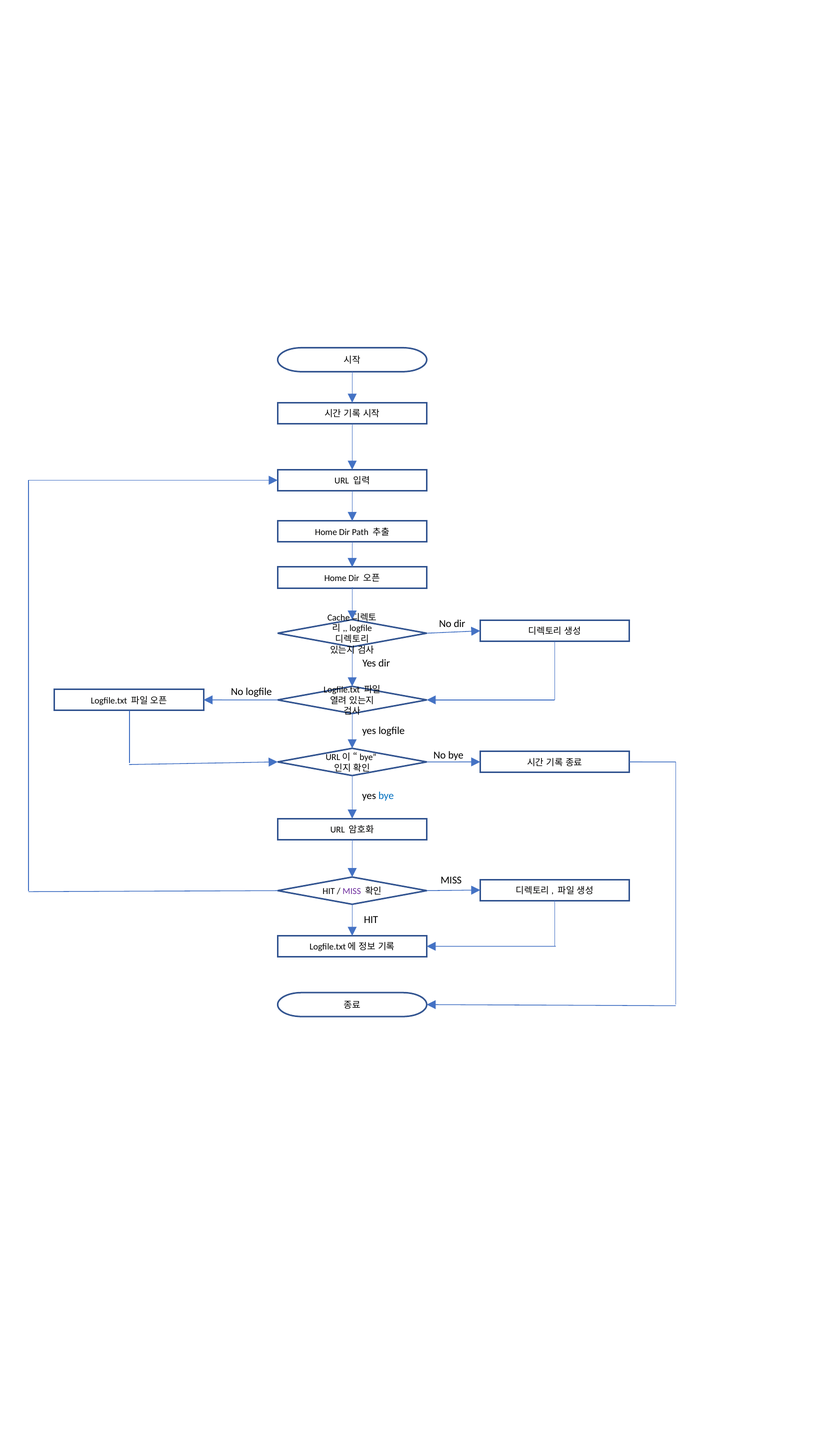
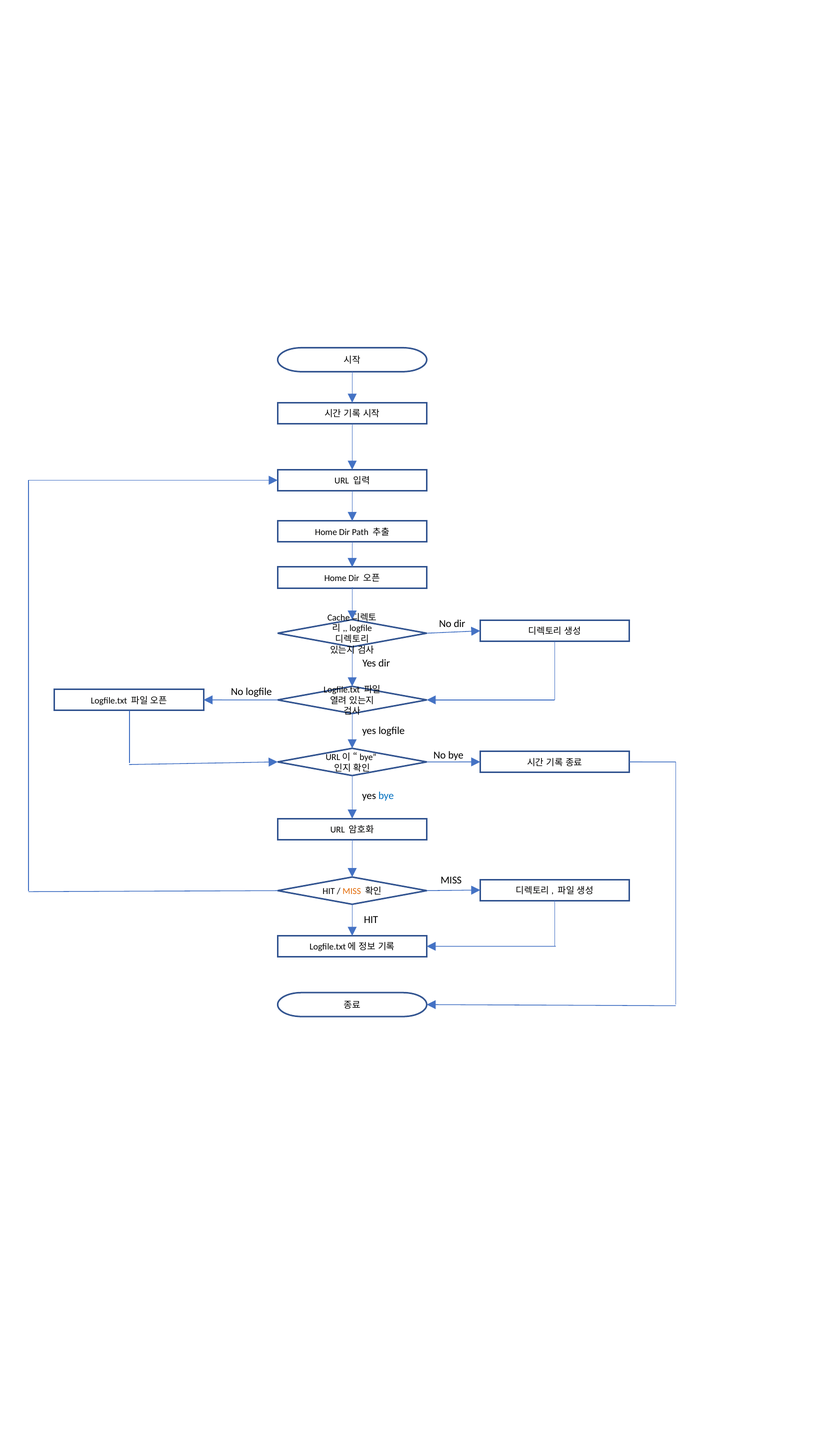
MISS colour: purple -> orange (352, 891)
